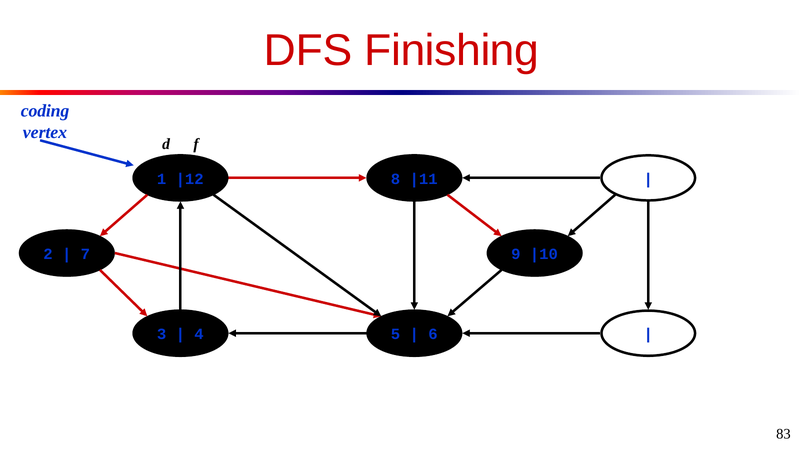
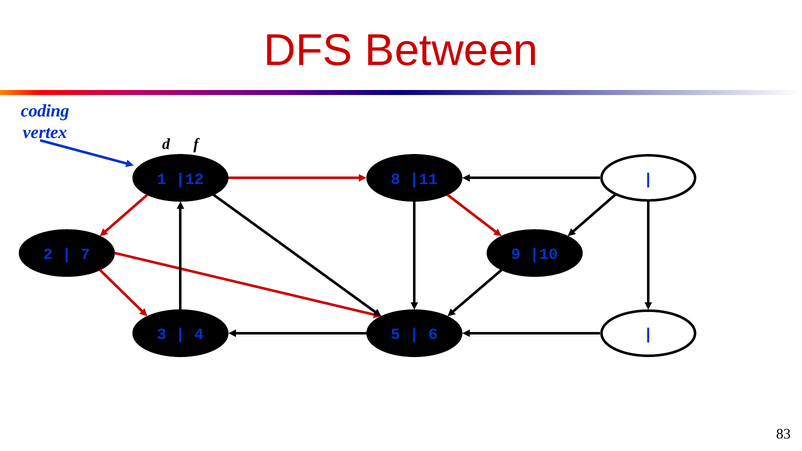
Finishing: Finishing -> Between (452, 51)
